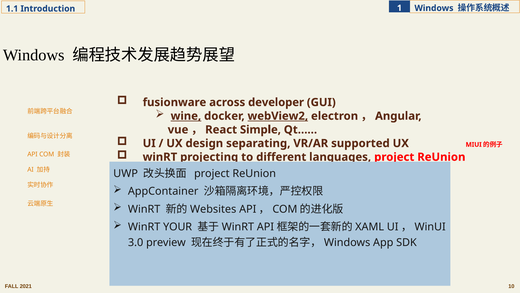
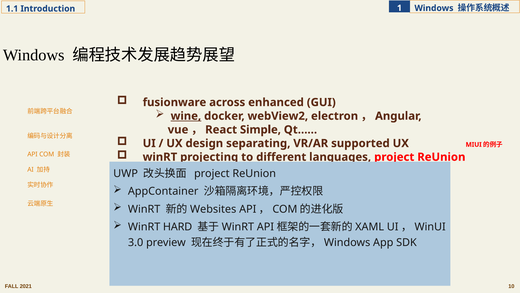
developer: developer -> enhanced (276, 102)
webView2 underline: present -> none (278, 116)
YOUR: YOUR -> HARD (178, 227)
